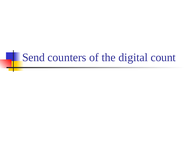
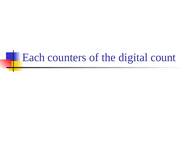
Send: Send -> Each (33, 57)
